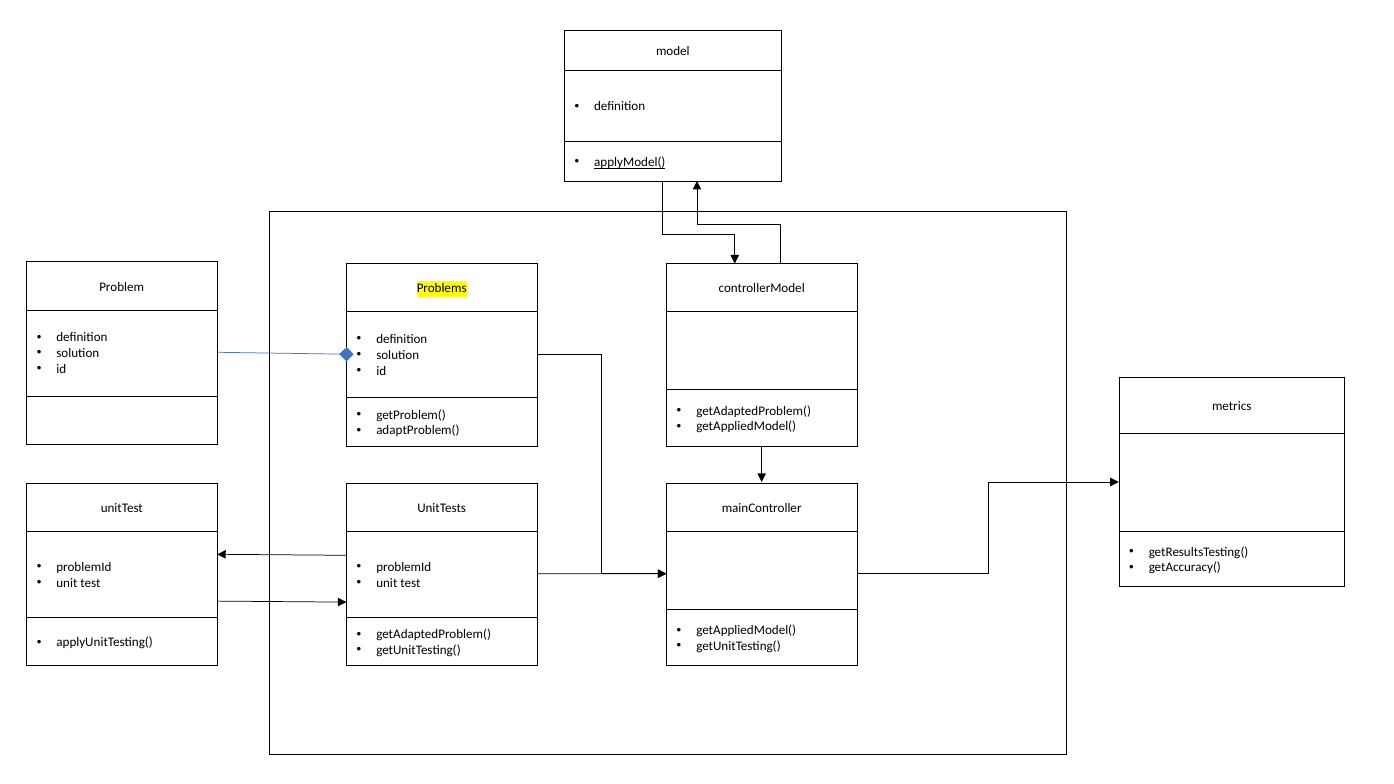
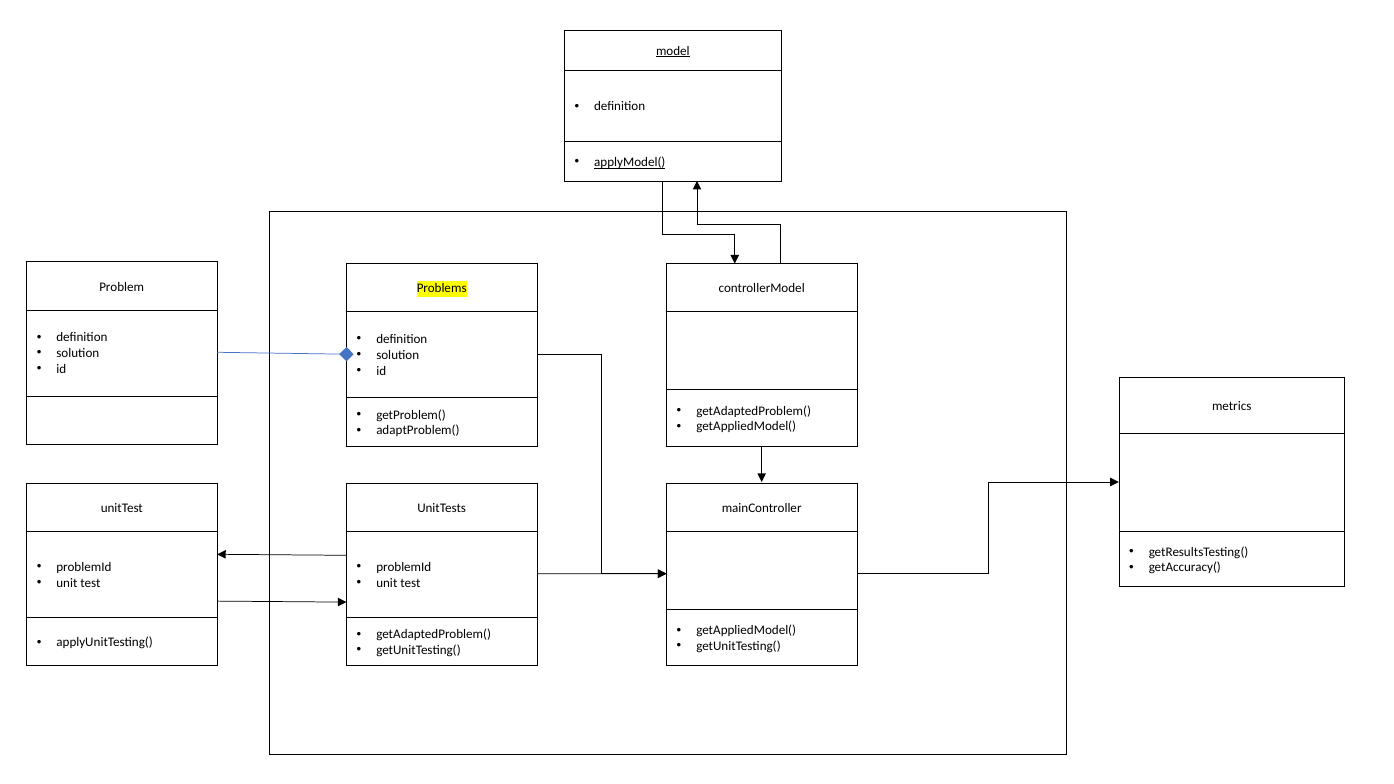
model underline: none -> present (673, 51)
